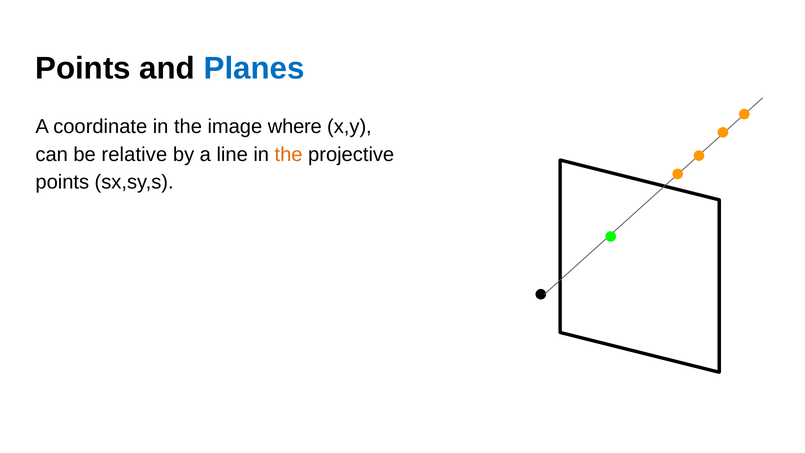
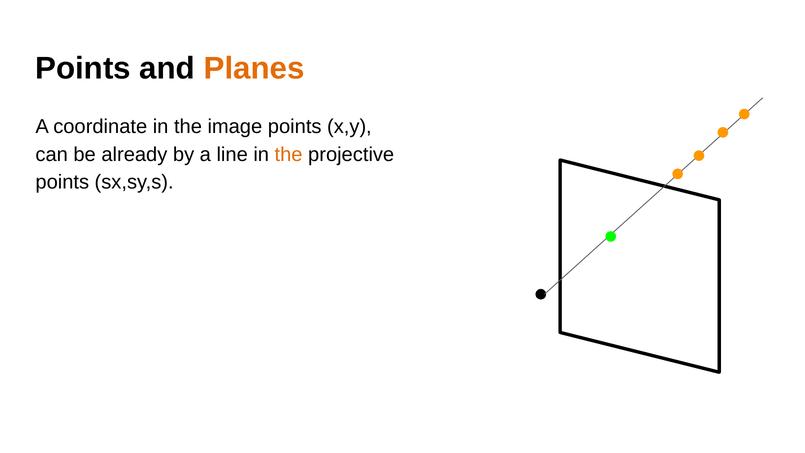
Planes colour: blue -> orange (254, 68)
image where: where -> points (295, 127)
relative: relative -> already (134, 154)
